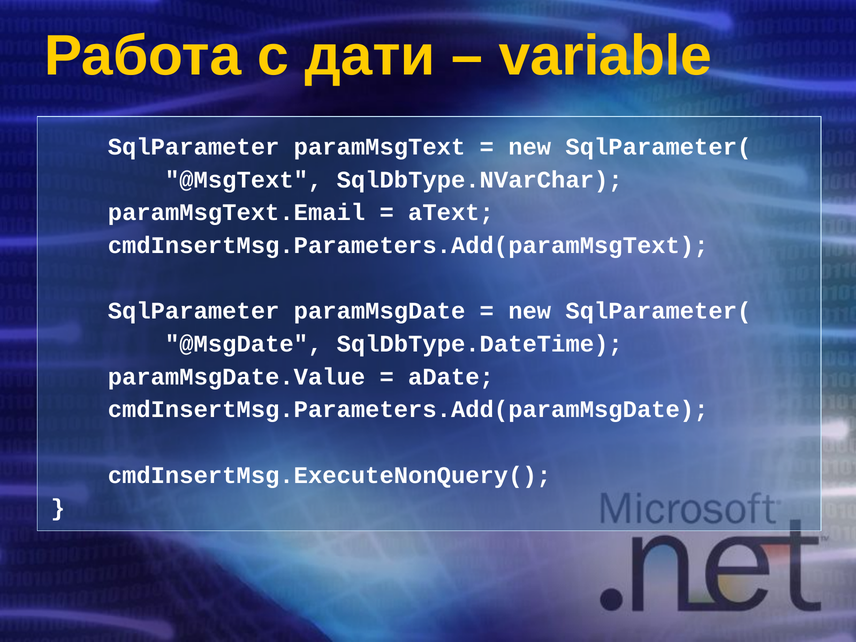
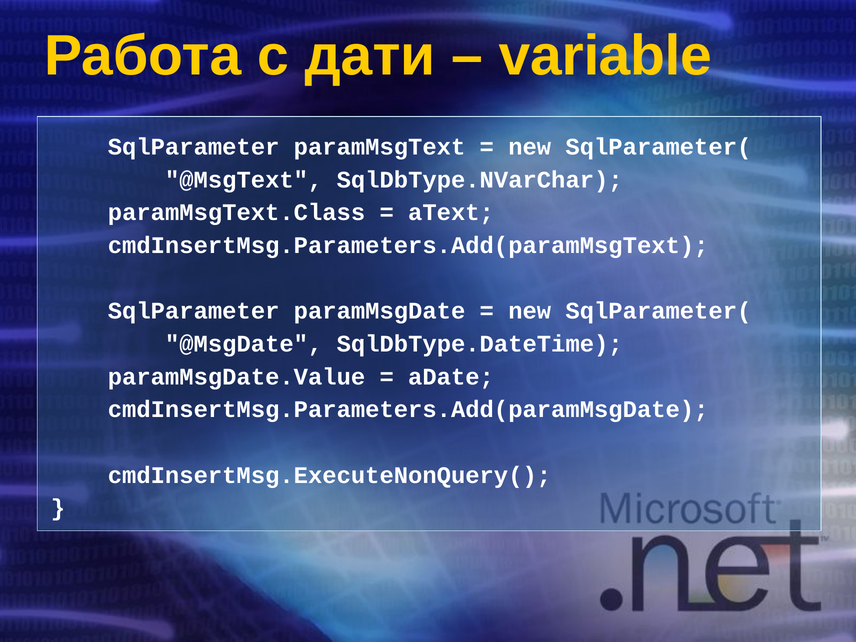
paramMsgText.Email: paramMsgText.Email -> paramMsgText.Class (237, 213)
